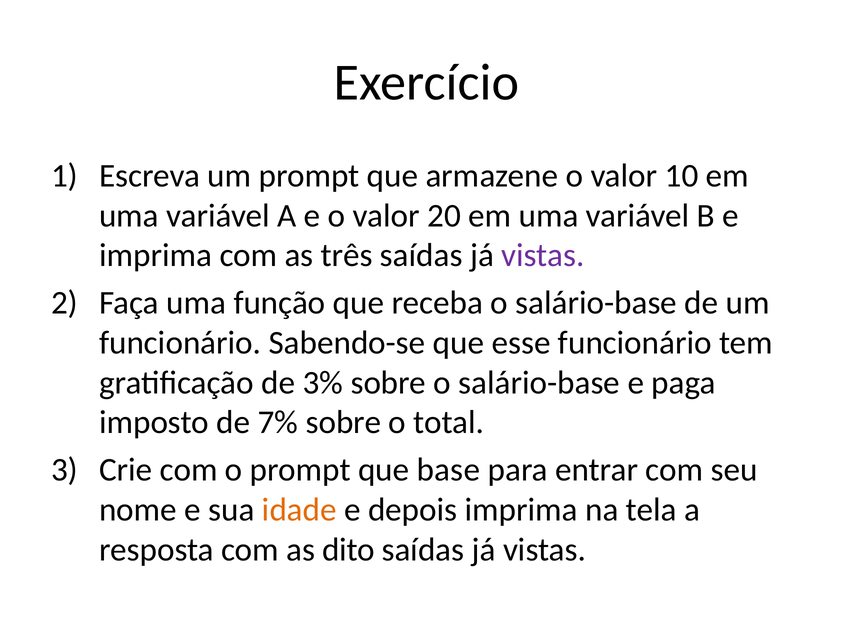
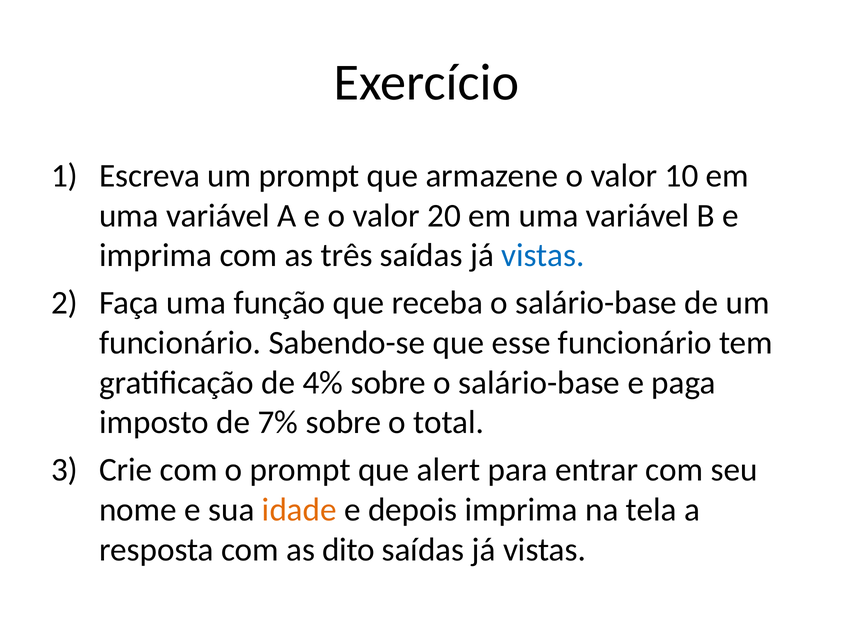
vistas colour: purple -> blue (543, 255)
3%: 3% -> 4% (323, 383)
base: base -> alert (448, 470)
